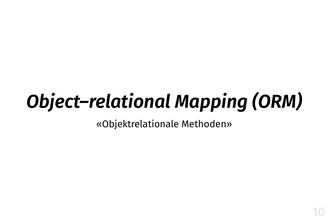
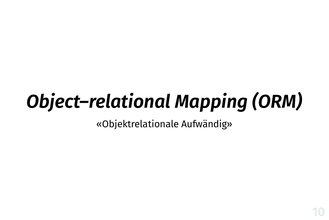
Methoden: Methoden -> Aufwändig (207, 124)
